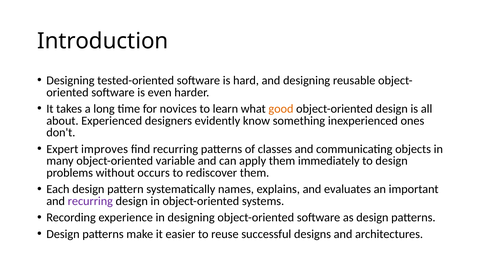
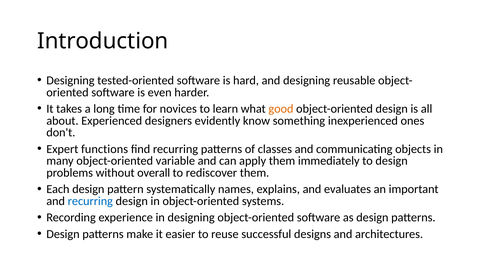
improves: improves -> functions (105, 149)
occurs: occurs -> overall (154, 173)
recurring colour: purple -> blue (90, 201)
